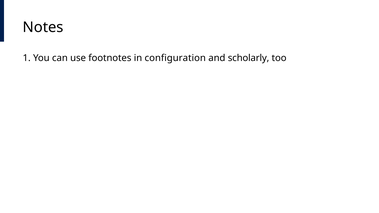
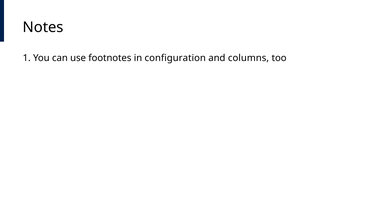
scholarly: scholarly -> columns (248, 58)
